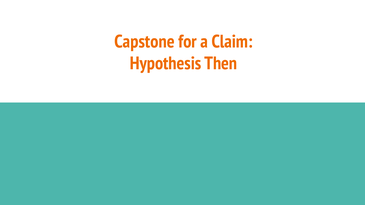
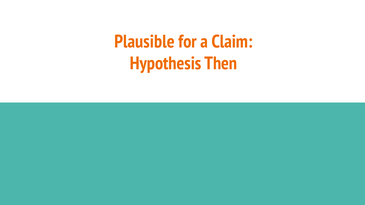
Capstone: Capstone -> Plausible (144, 42)
